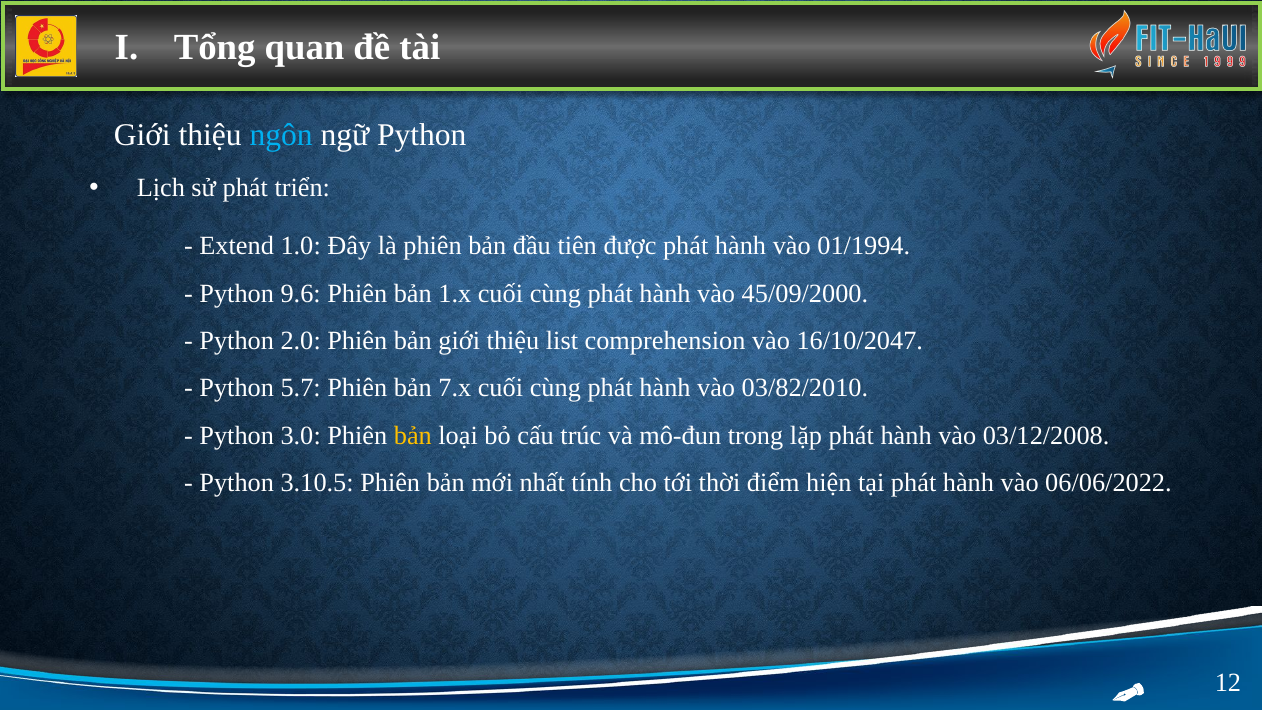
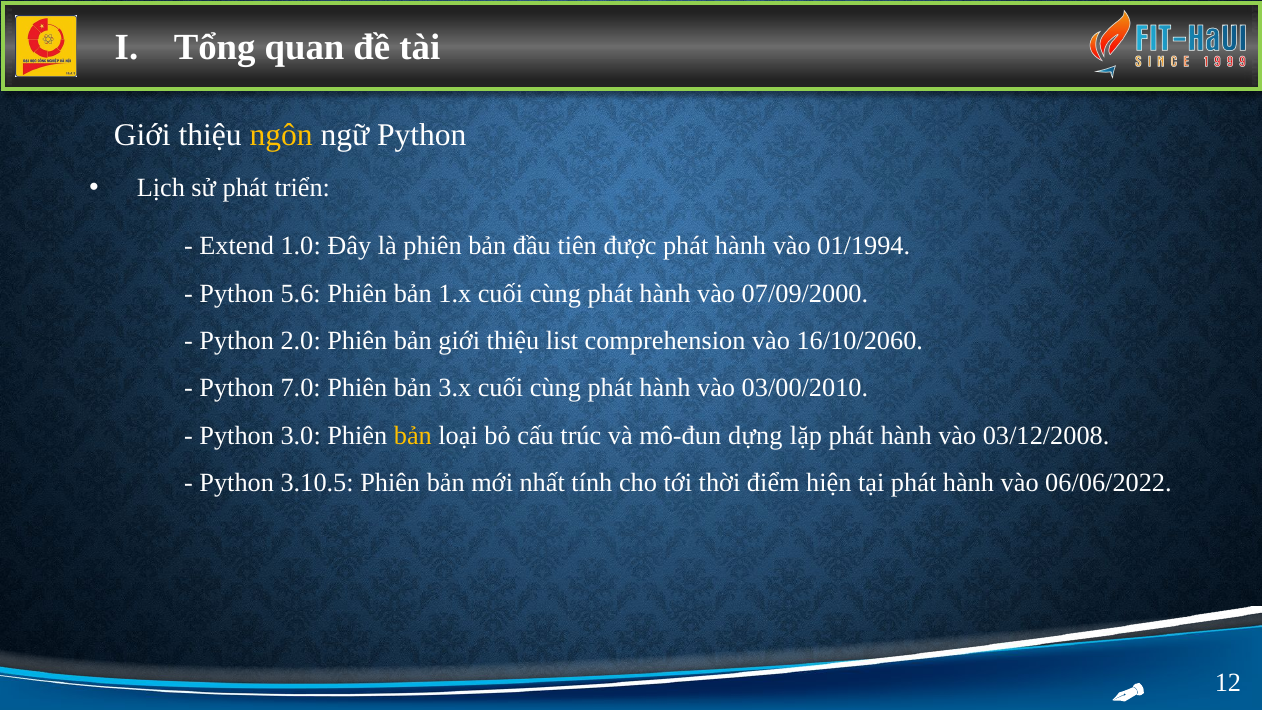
ngôn colour: light blue -> yellow (281, 135)
9.6: 9.6 -> 5.6 (301, 293)
45/09/2000: 45/09/2000 -> 07/09/2000 (805, 293)
16/10/2047: 16/10/2047 -> 16/10/2060 (860, 341)
5.7: 5.7 -> 7.0 (301, 388)
7.x: 7.x -> 3.x (455, 388)
03/82/2010: 03/82/2010 -> 03/00/2010 (805, 388)
trong: trong -> dựng (755, 435)
